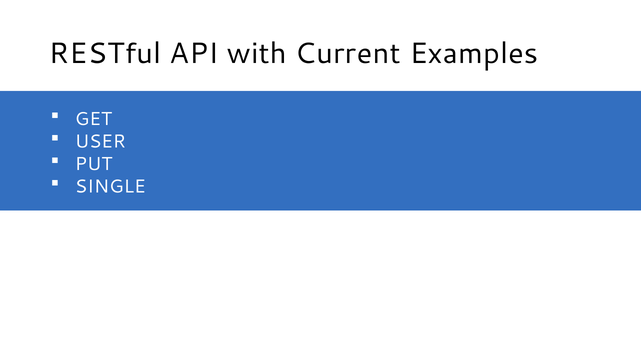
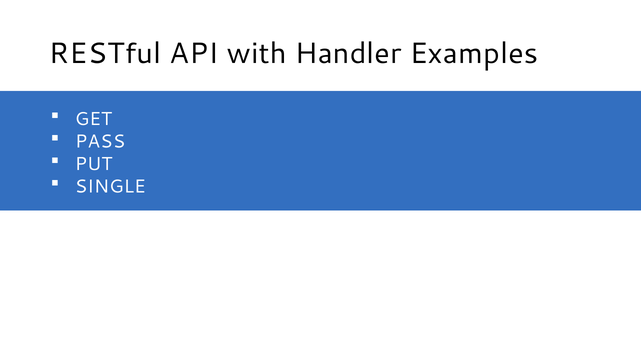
Current: Current -> Handler (348, 54)
USER: USER -> PASS (100, 142)
